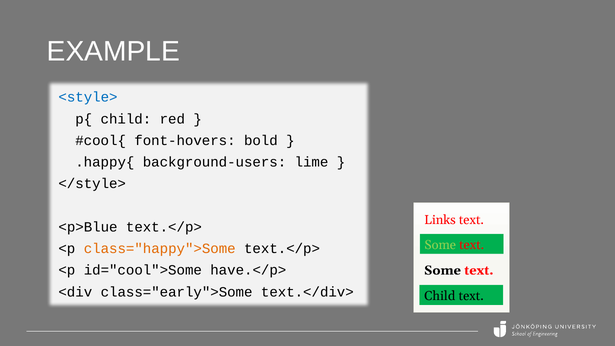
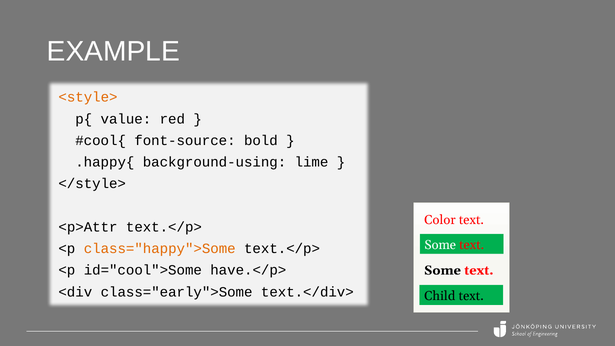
<style> colour: blue -> orange (88, 97)
p{ child: child -> value (126, 119)
font-hovers: font-hovers -> font-source (185, 140)
background-users: background-users -> background-using (215, 162)
Links: Links -> Color (440, 220)
<p>Blue: <p>Blue -> <p>Attr (88, 227)
Some colour: light green -> white (440, 245)
